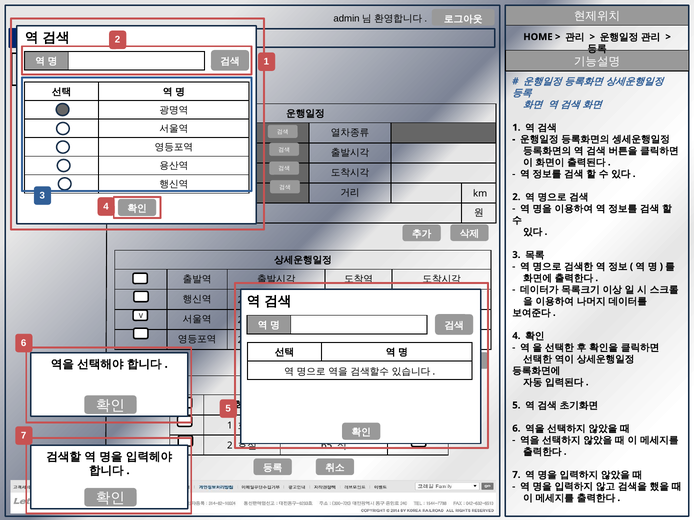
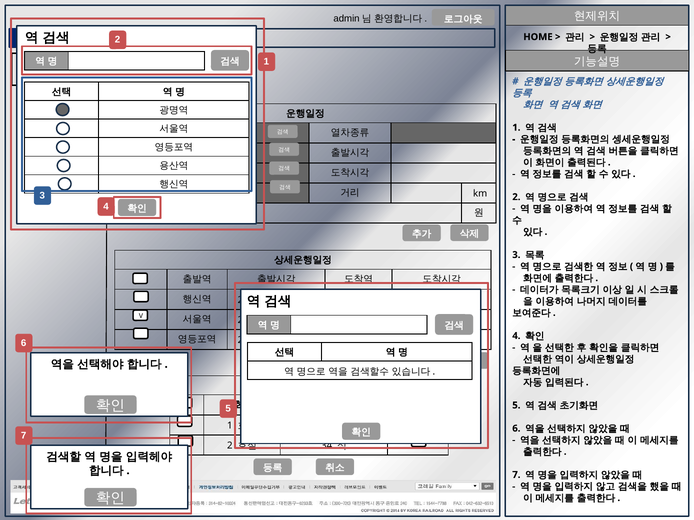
65: 65 -> 34 (327, 446)
